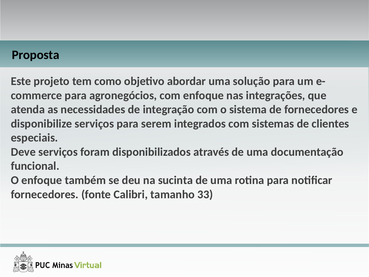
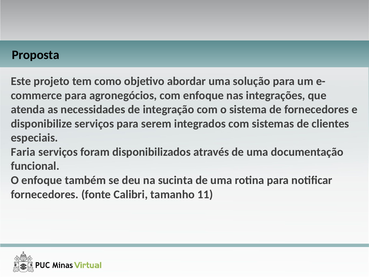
Deve: Deve -> Faria (23, 152)
33: 33 -> 11 (205, 194)
